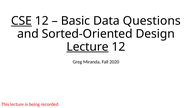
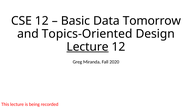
CSE underline: present -> none (21, 21)
Questions: Questions -> Tomorrow (152, 21)
Sorted-Oriented: Sorted-Oriented -> Topics-Oriented (87, 34)
